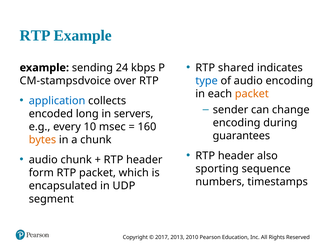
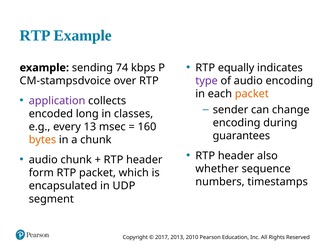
shared: shared -> equally (236, 68)
24: 24 -> 74 (122, 68)
type colour: blue -> purple (207, 81)
application colour: blue -> purple (57, 101)
servers: servers -> classes (134, 114)
10: 10 -> 13 (90, 127)
sporting: sporting -> whether (217, 169)
